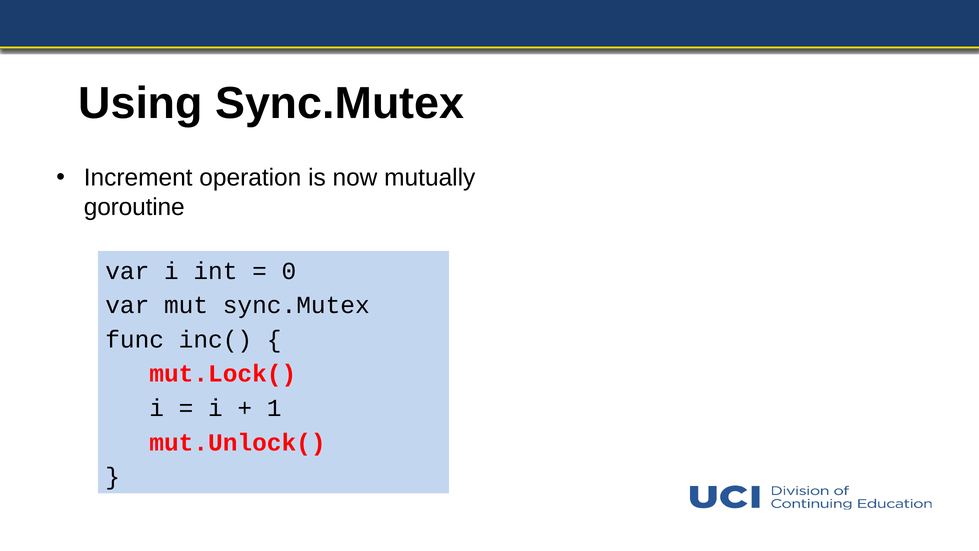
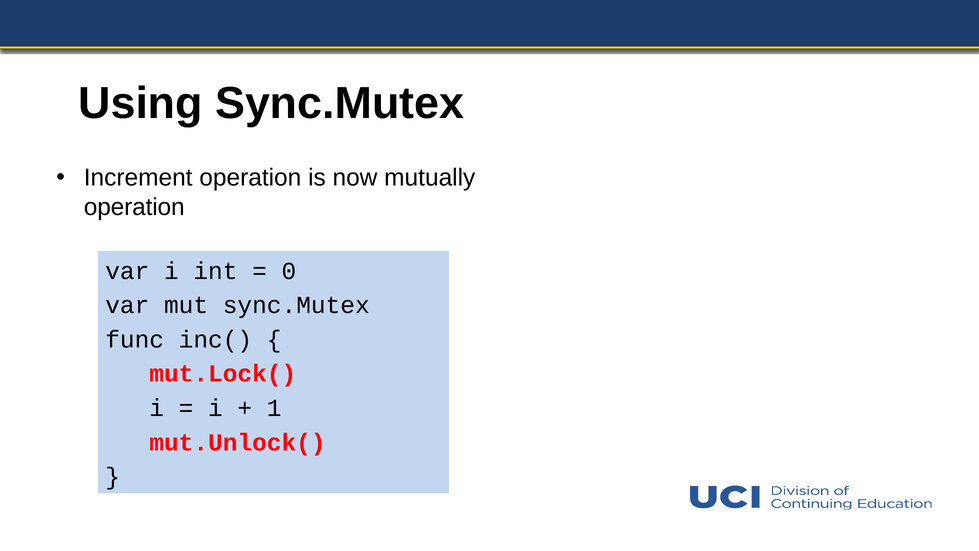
goroutine: goroutine -> operation (134, 207)
